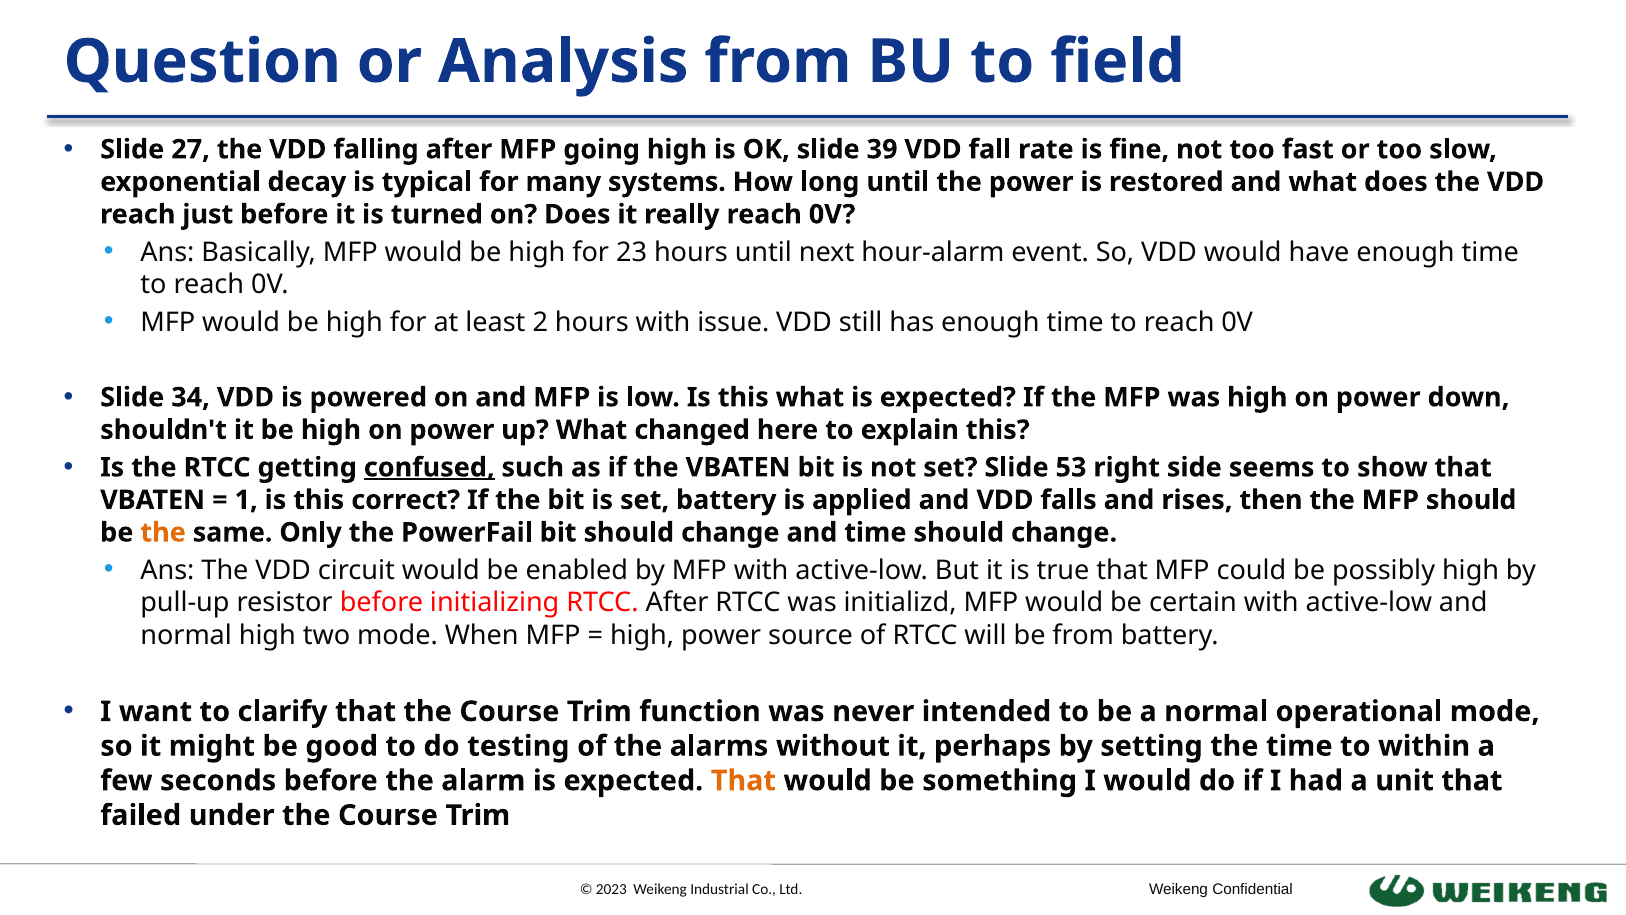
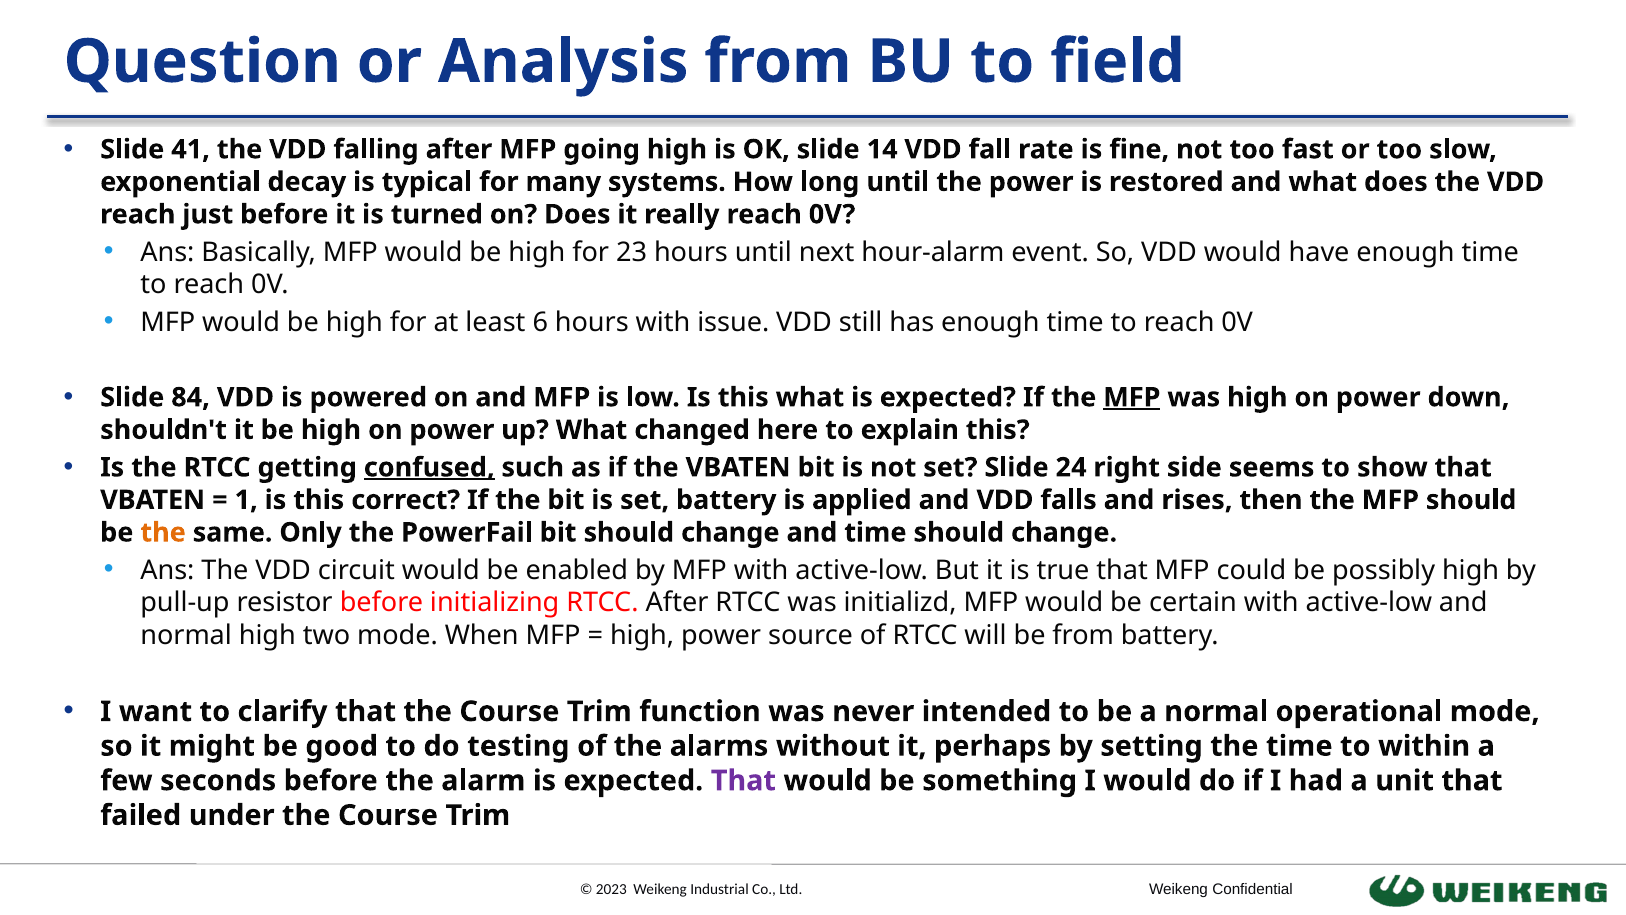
27: 27 -> 41 (191, 149)
39: 39 -> 14 (882, 149)
2: 2 -> 6 (540, 322)
34: 34 -> 84 (191, 397)
MFP underline: none -> present (1132, 397)
53: 53 -> 24 (1071, 467)
That colour: orange -> purple (743, 780)
